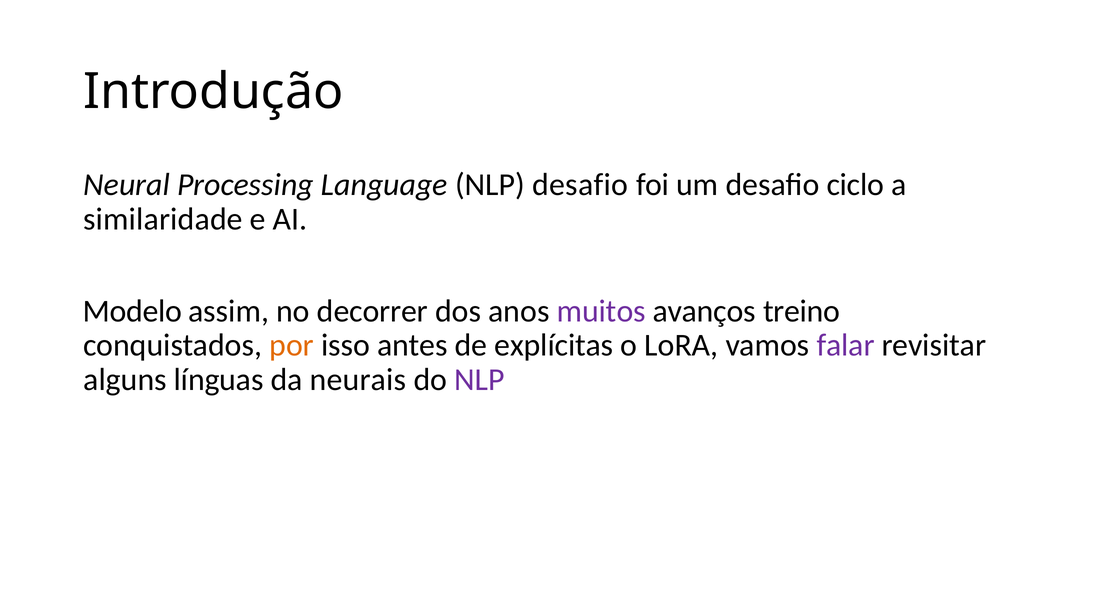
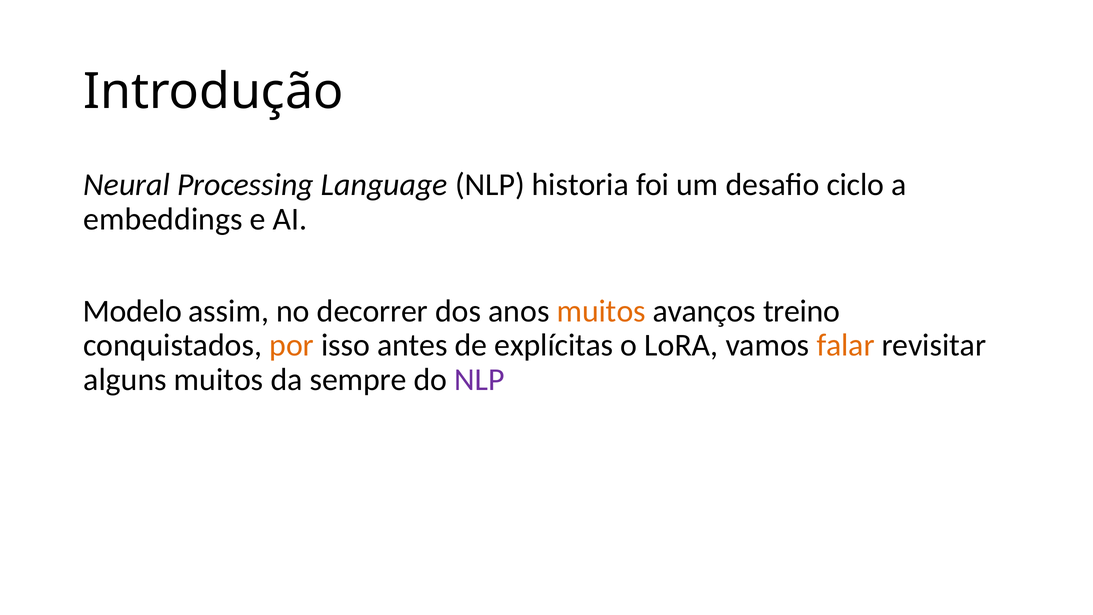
NLP desafio: desafio -> historia (580, 185)
similaridade: similaridade -> embeddings (163, 219)
muitos colour: purple -> orange (601, 311)
falar colour: purple -> orange (846, 345)
alguns línguas: línguas -> muitos (219, 380)
neurais: neurais -> sempre (358, 380)
